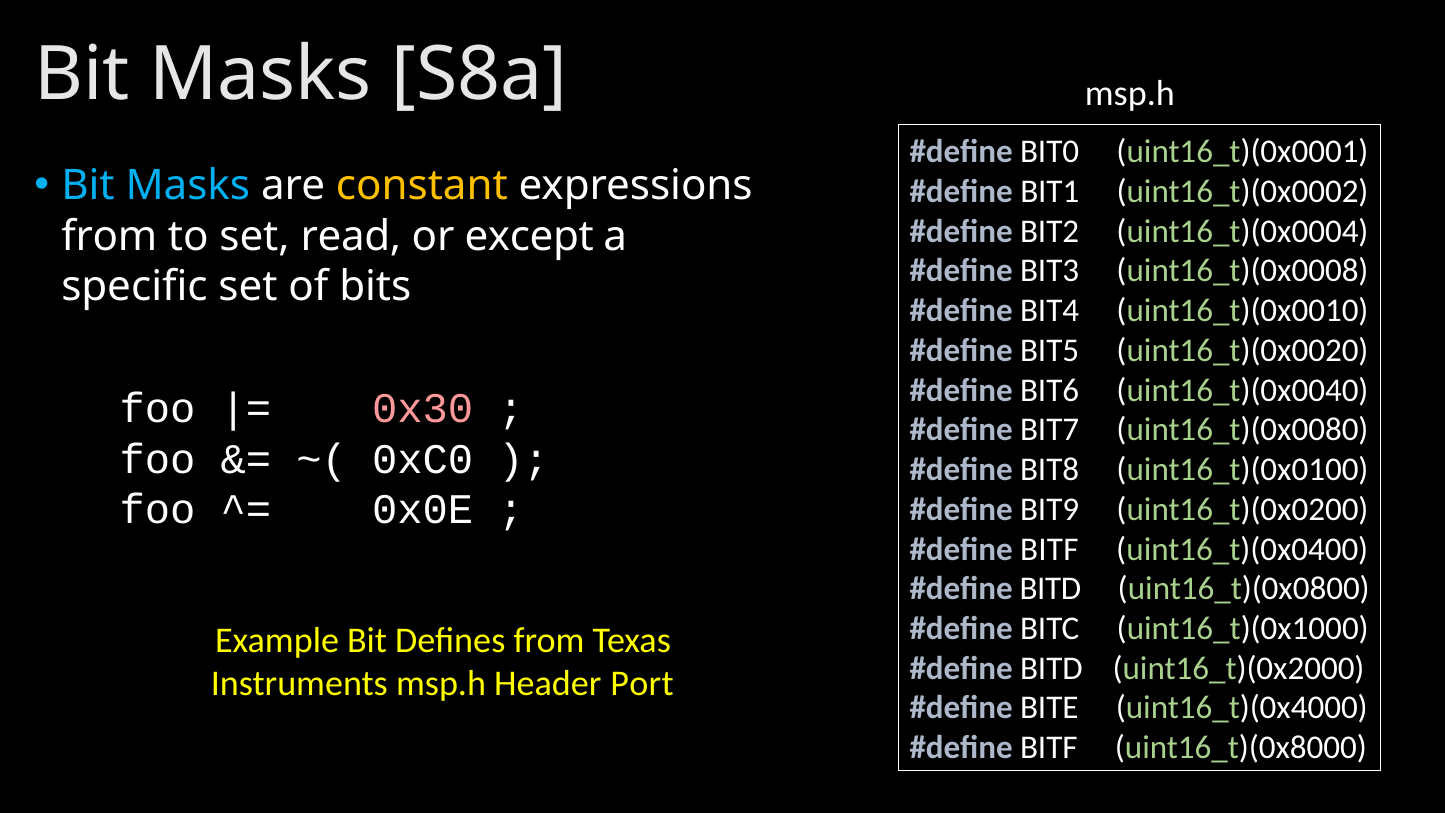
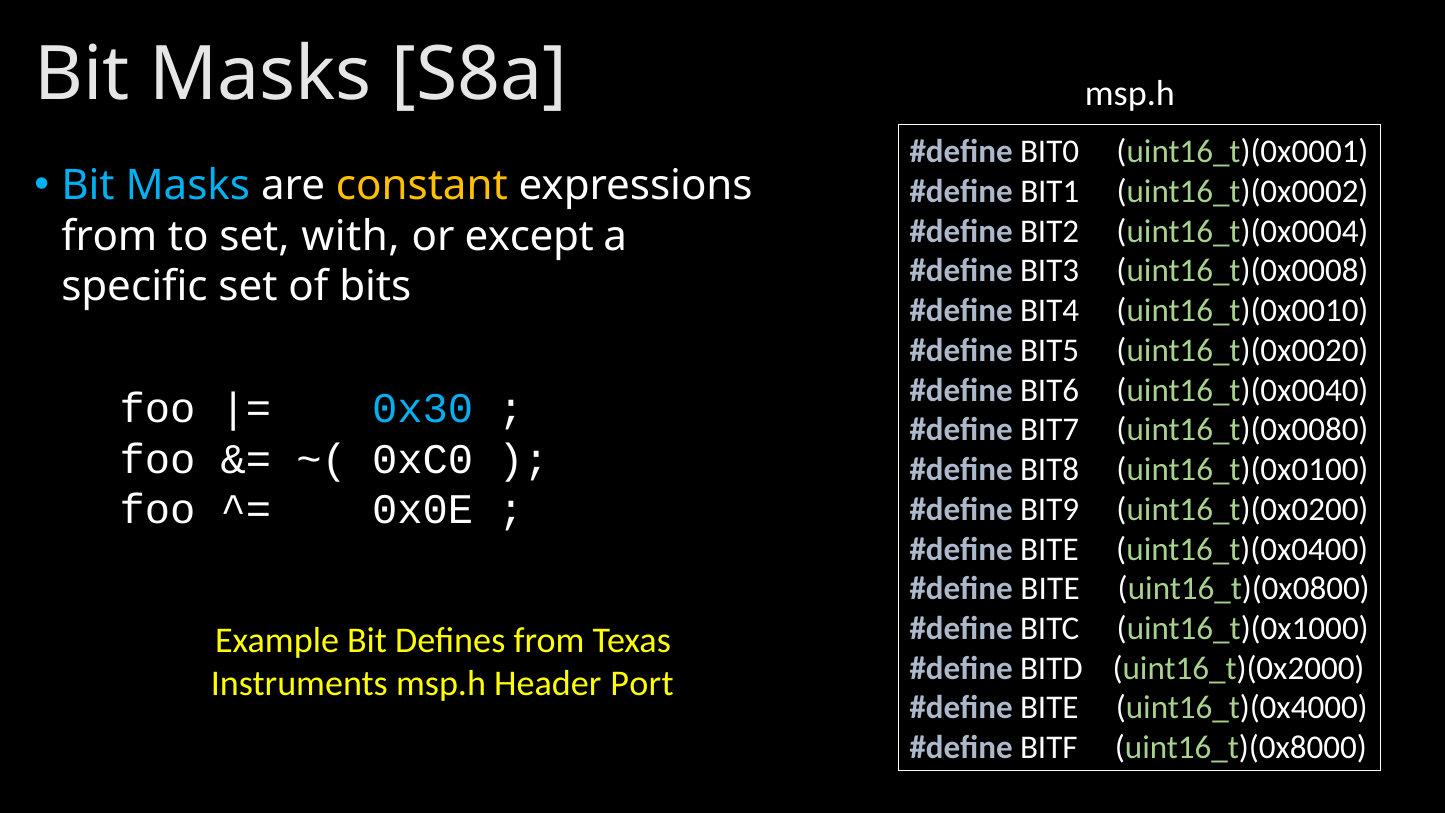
read: read -> with (350, 236)
0x30 colour: pink -> light blue (423, 408)
BITF: BITF -> BITE (1049, 549)
BITD: BITD -> BITE (1050, 589)
